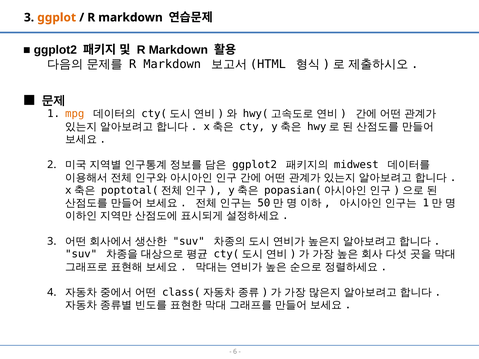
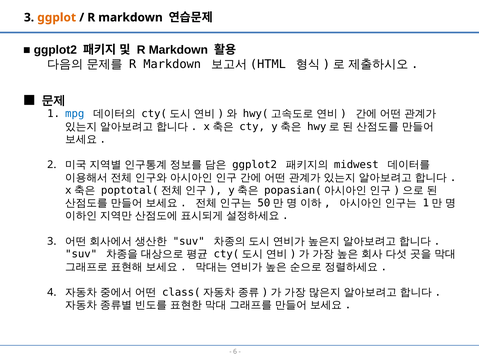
mpg colour: orange -> blue (75, 114)
